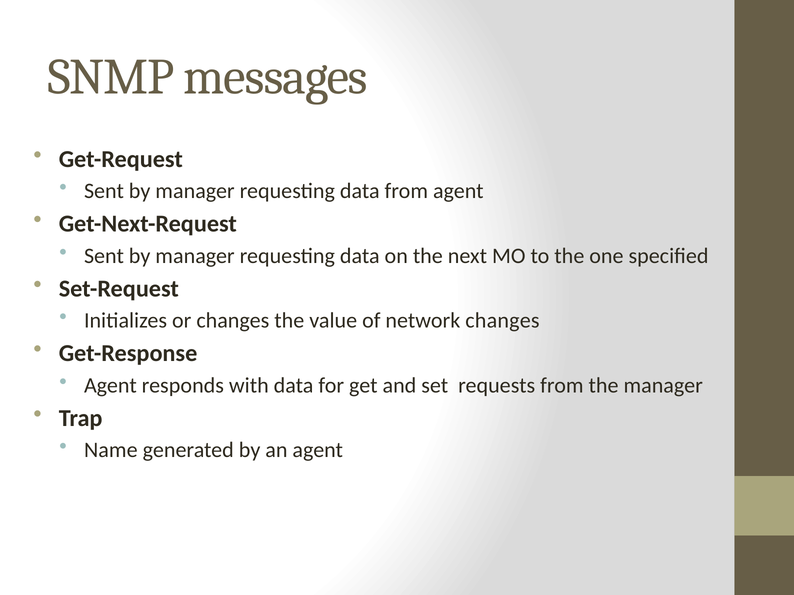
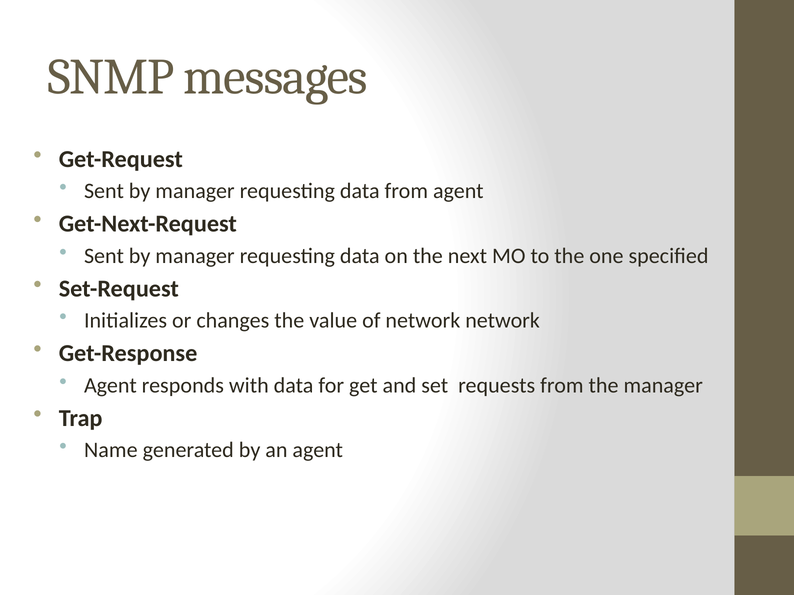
network changes: changes -> network (503, 321)
